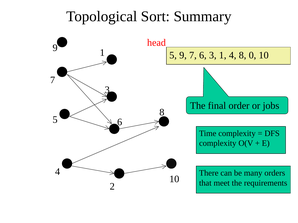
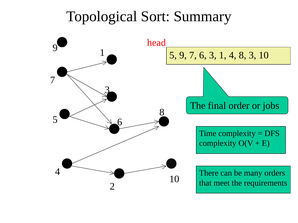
8 0: 0 -> 3 (252, 55)
